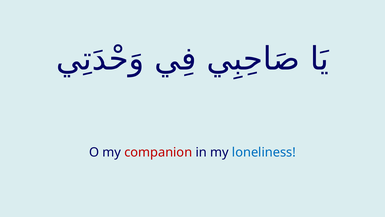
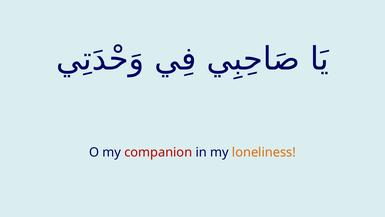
loneliness colour: blue -> orange (264, 152)
